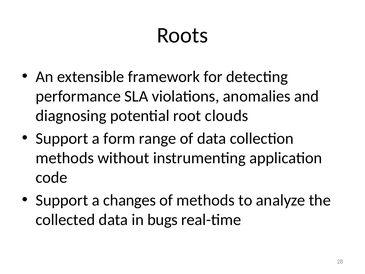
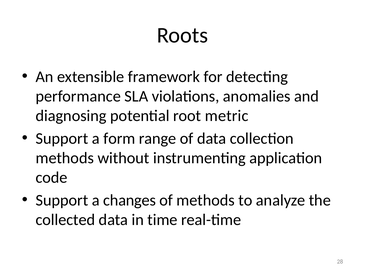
clouds: clouds -> metric (227, 116)
bugs: bugs -> time (163, 219)
